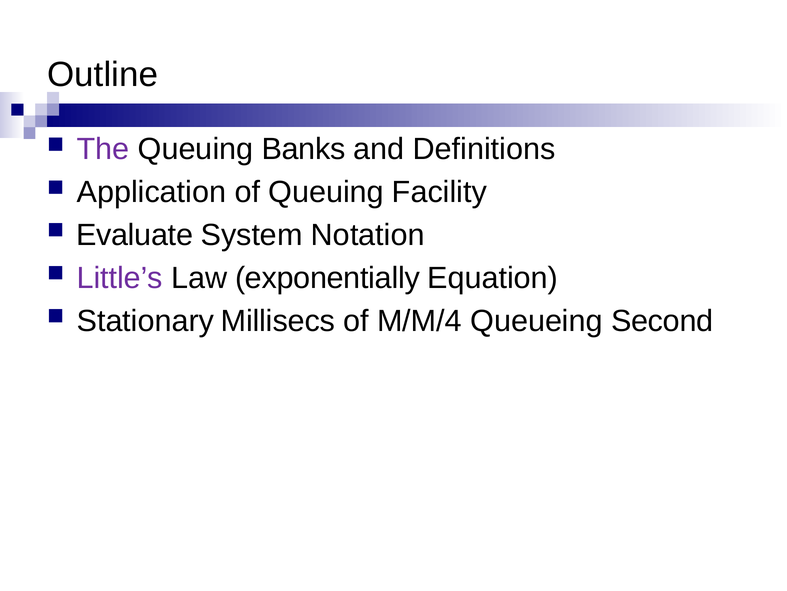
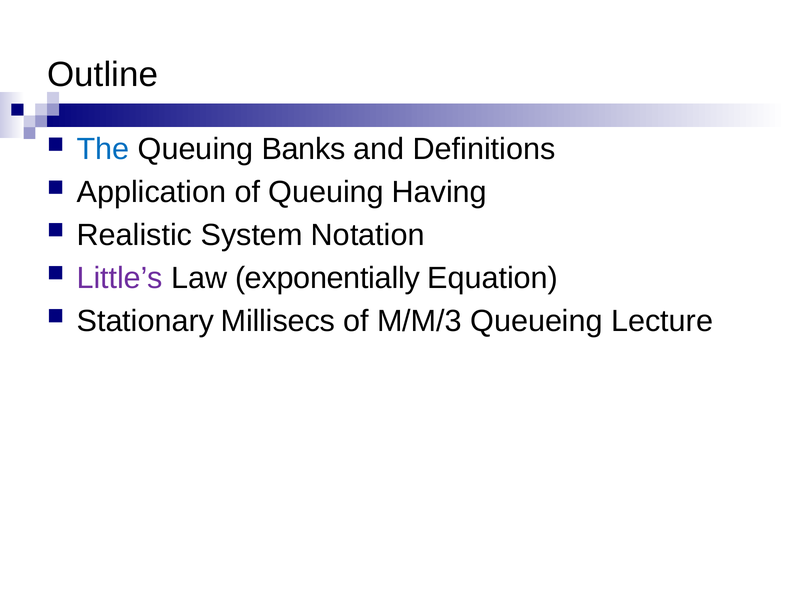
The colour: purple -> blue (103, 149)
Facility: Facility -> Having (439, 192)
Evaluate: Evaluate -> Realistic (134, 235)
M/M/4: M/M/4 -> M/M/3 (419, 321)
Second: Second -> Lecture (662, 321)
